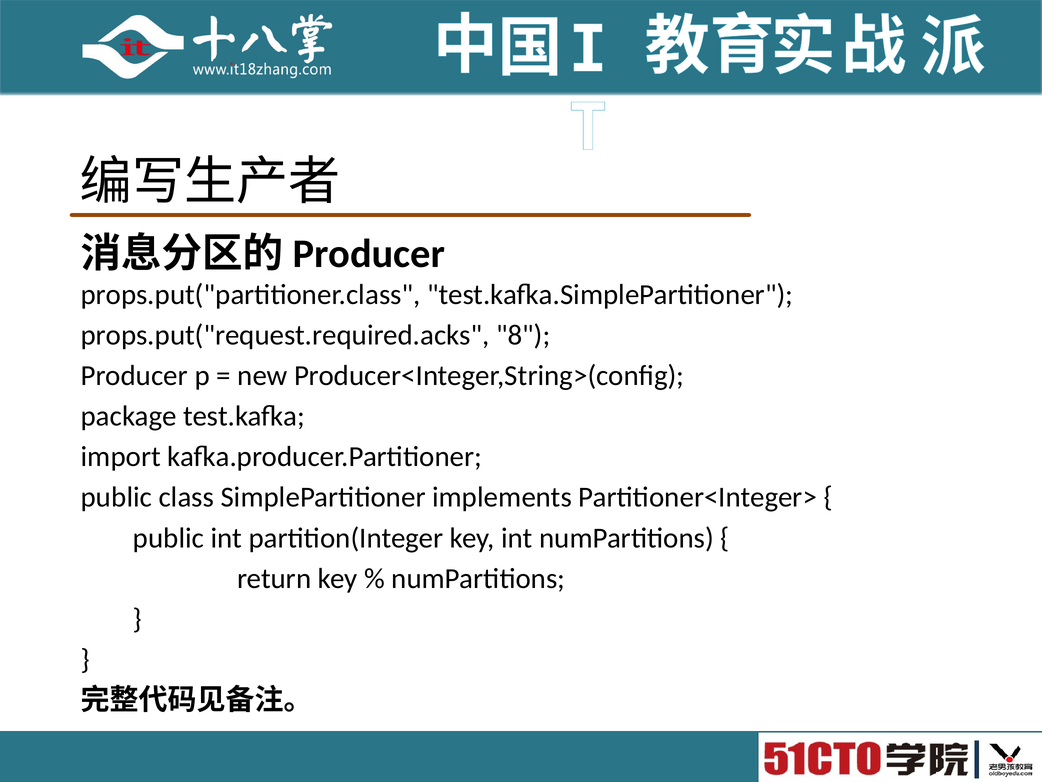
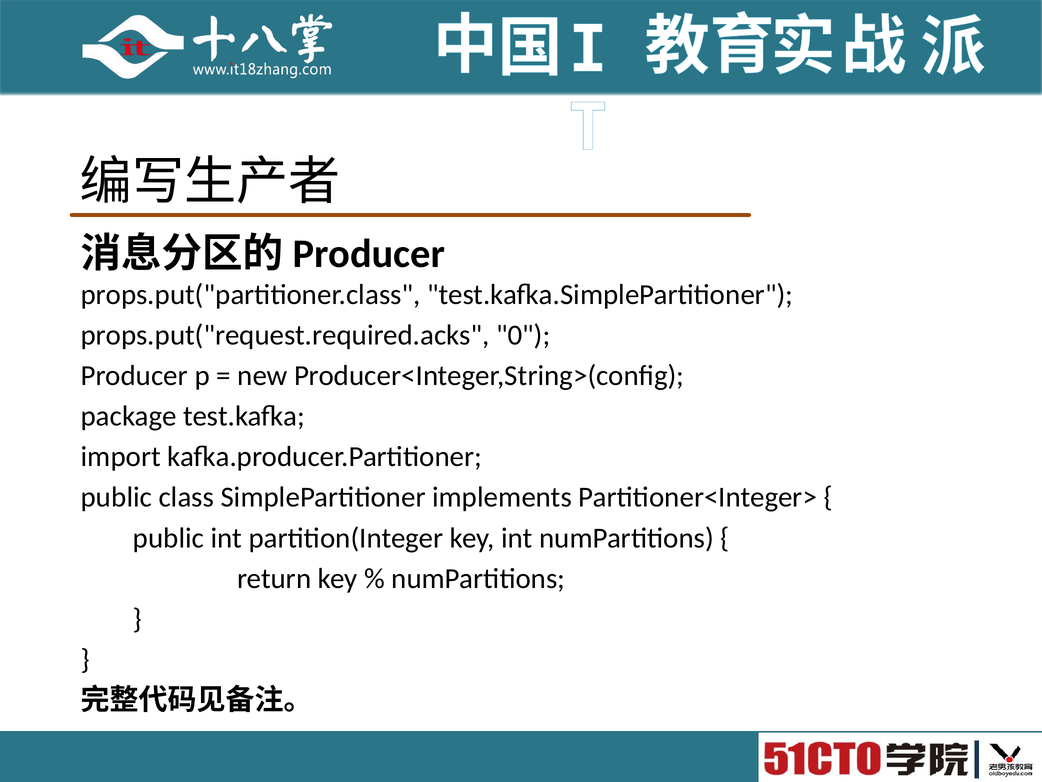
8: 8 -> 0 (523, 335)
